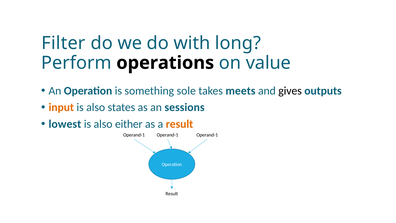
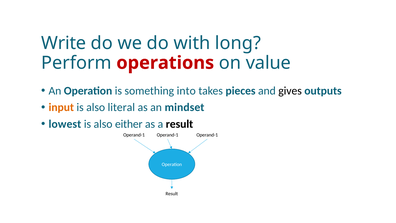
Filter: Filter -> Write (64, 43)
operations colour: black -> red (165, 63)
sole: sole -> into (186, 91)
meets: meets -> pieces (241, 91)
states: states -> literal (121, 107)
sessions: sessions -> mindset (185, 107)
result colour: orange -> black (179, 124)
